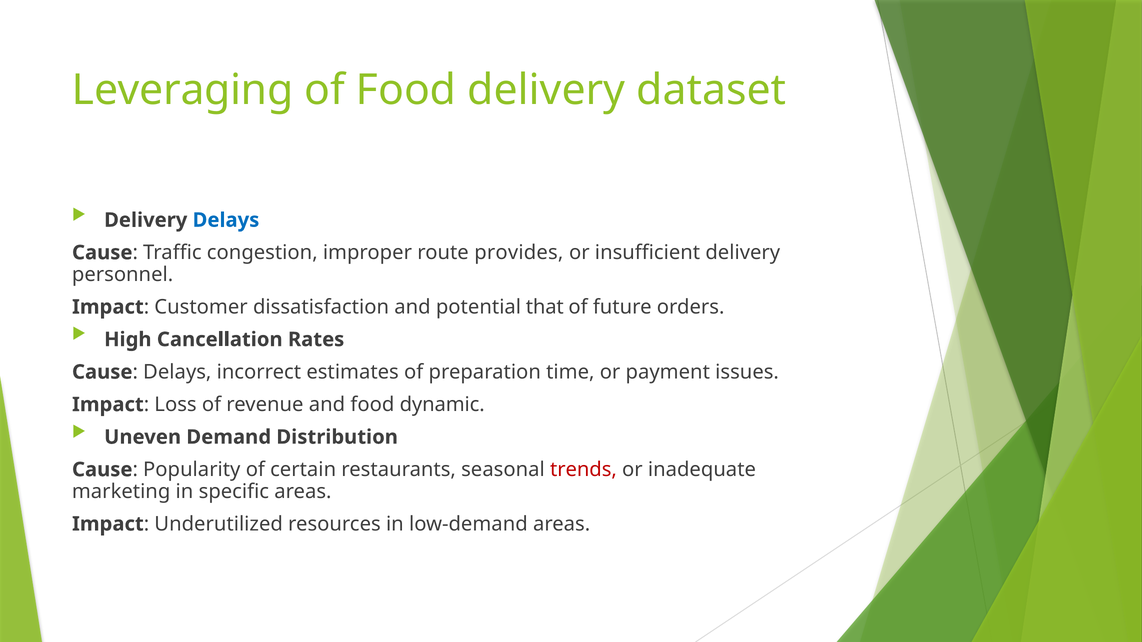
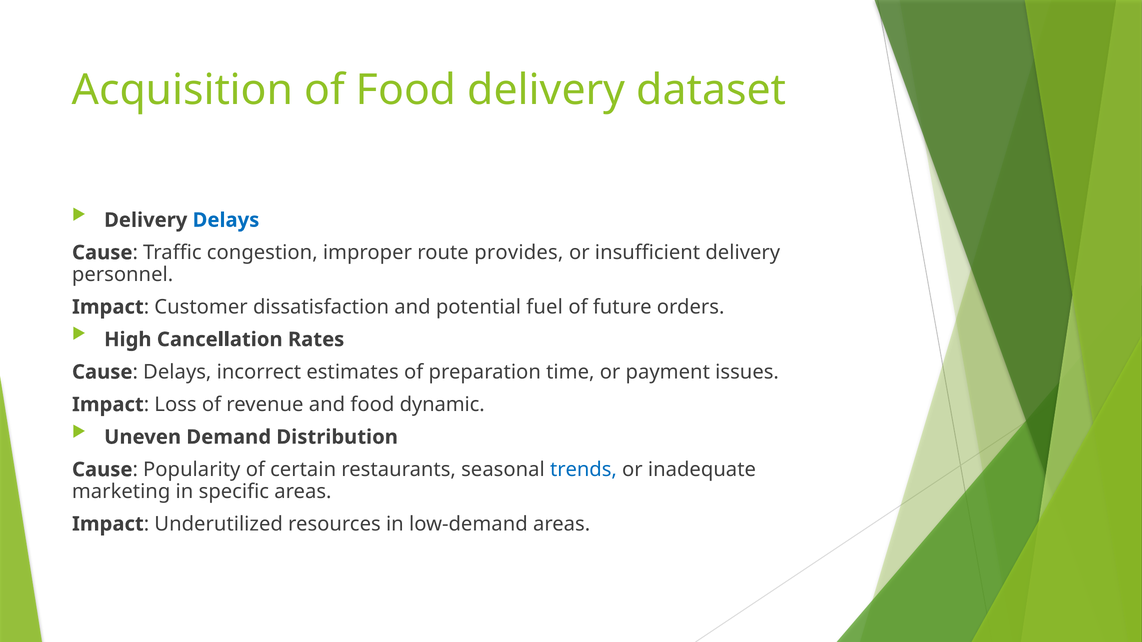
Leveraging: Leveraging -> Acquisition (183, 90)
that: that -> fuel (545, 307)
trends colour: red -> blue (583, 470)
